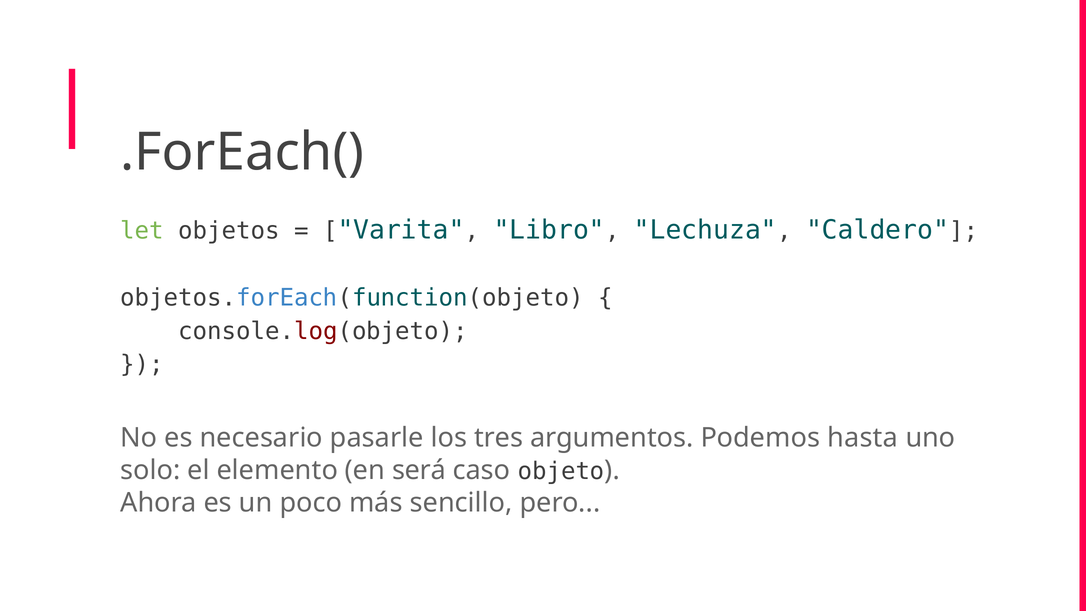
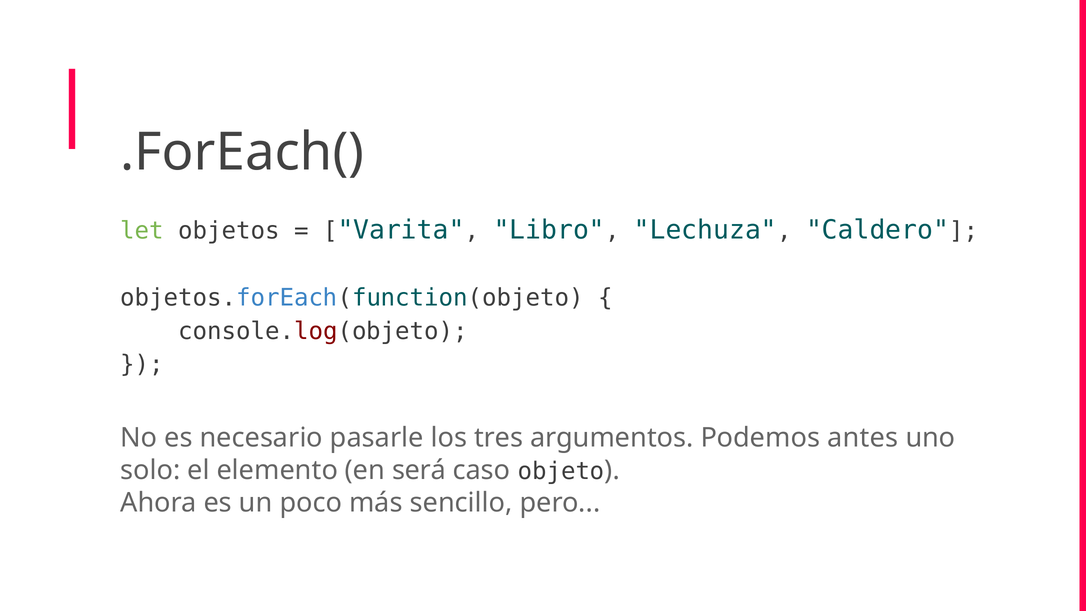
hasta: hasta -> antes (863, 438)
